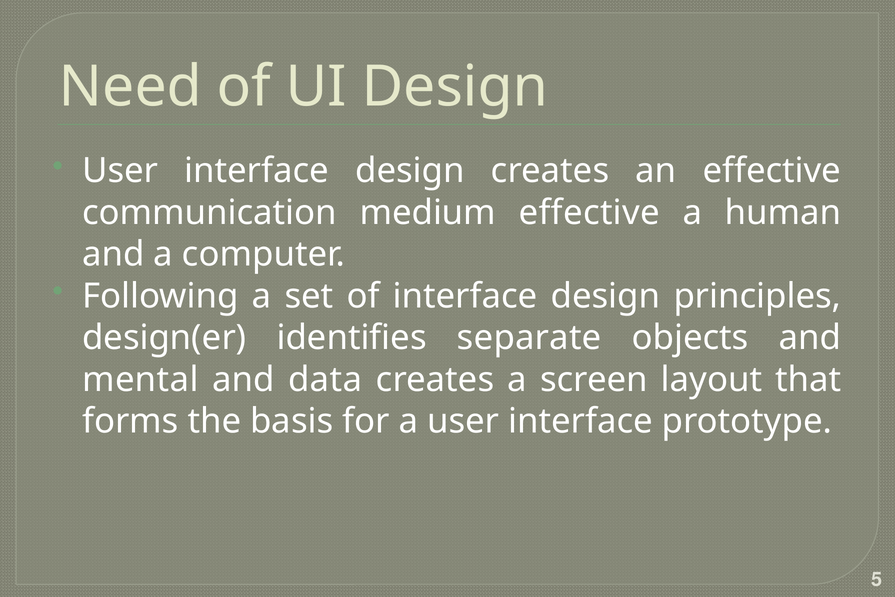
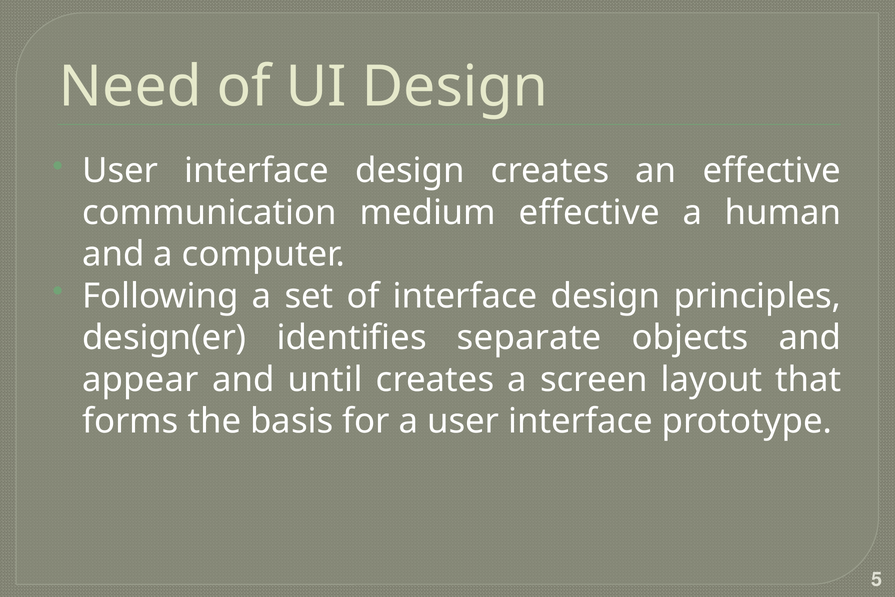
mental: mental -> appear (140, 379)
data: data -> until (325, 379)
